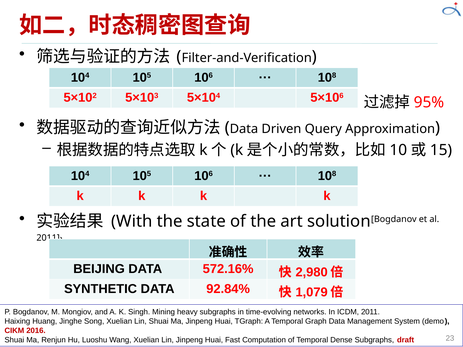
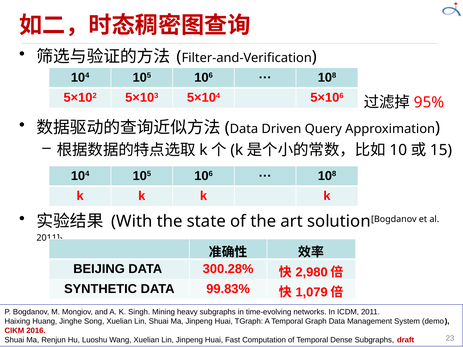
572.16%: 572.16% -> 300.28% (228, 269)
92.84%: 92.84% -> 99.83% (228, 289)
